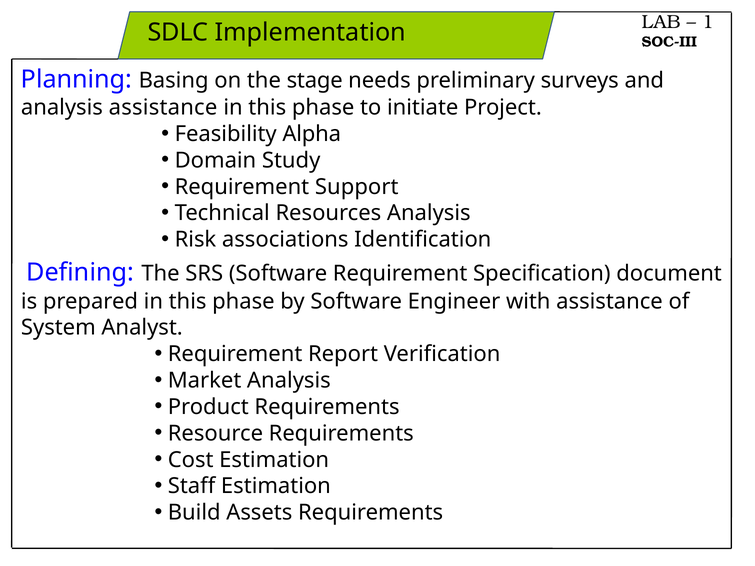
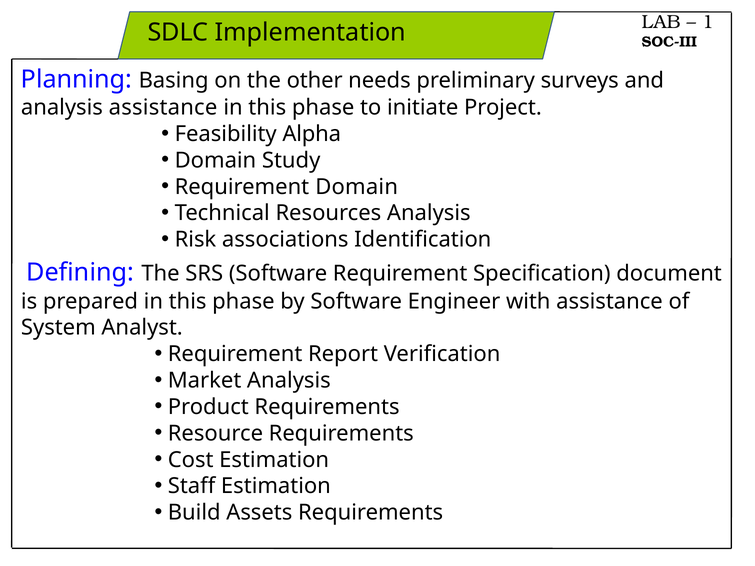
stage: stage -> other (315, 81)
Requirement Support: Support -> Domain (357, 187)
